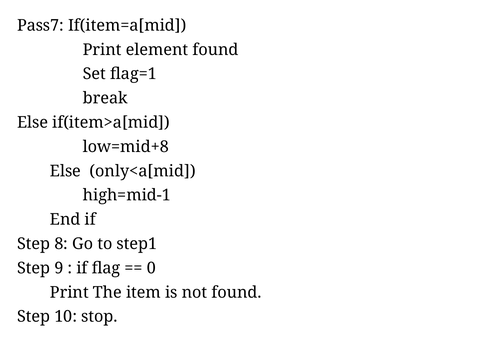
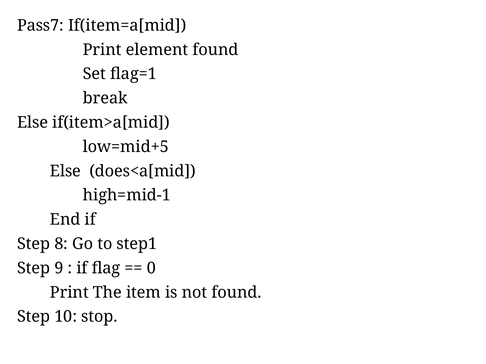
low=mid+8: low=mid+8 -> low=mid+5 (126, 147)
only<a[mid: only<a[mid -> does<a[mid (143, 171)
